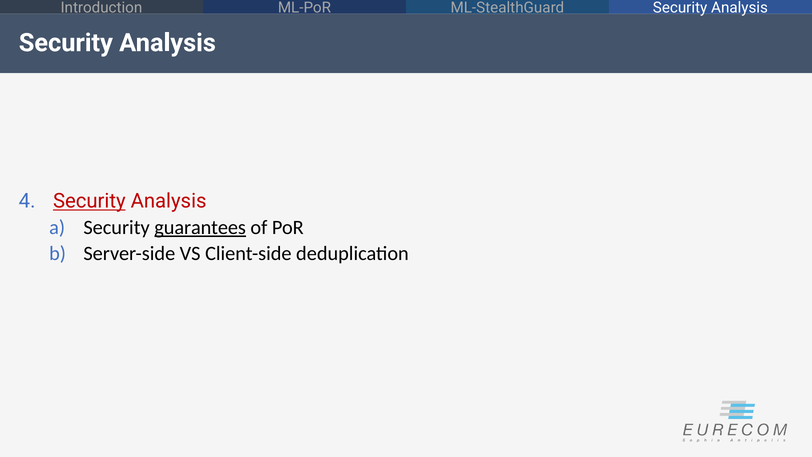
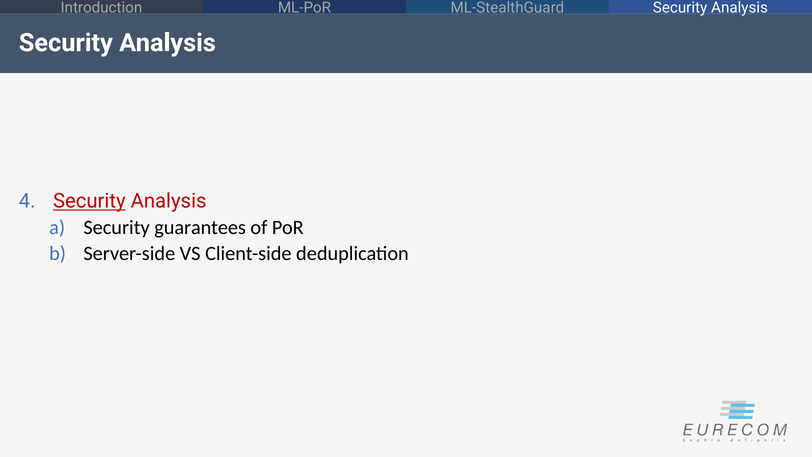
guarantees underline: present -> none (200, 227)
